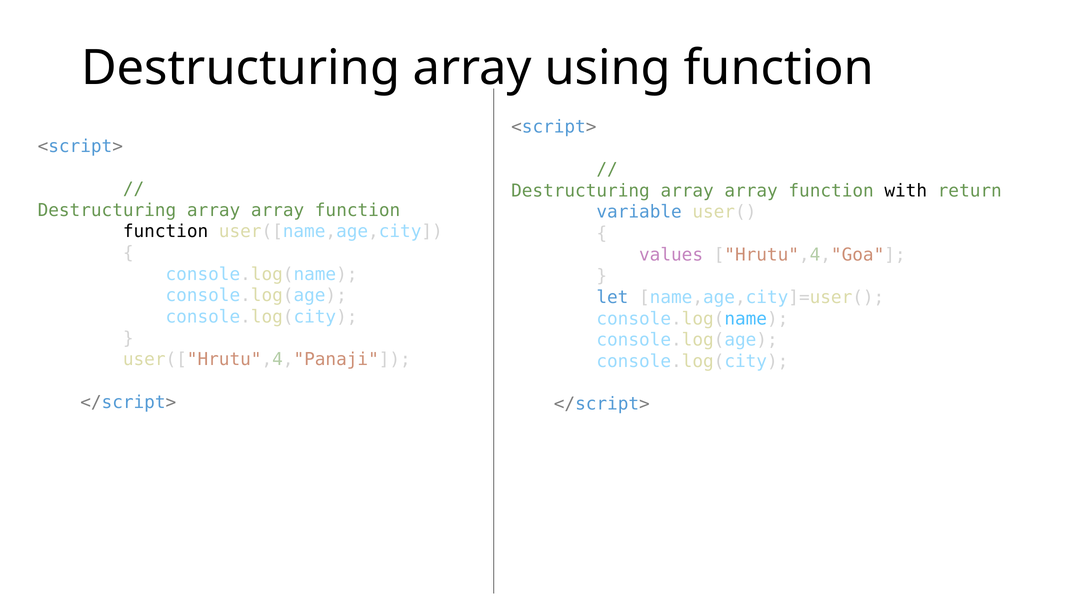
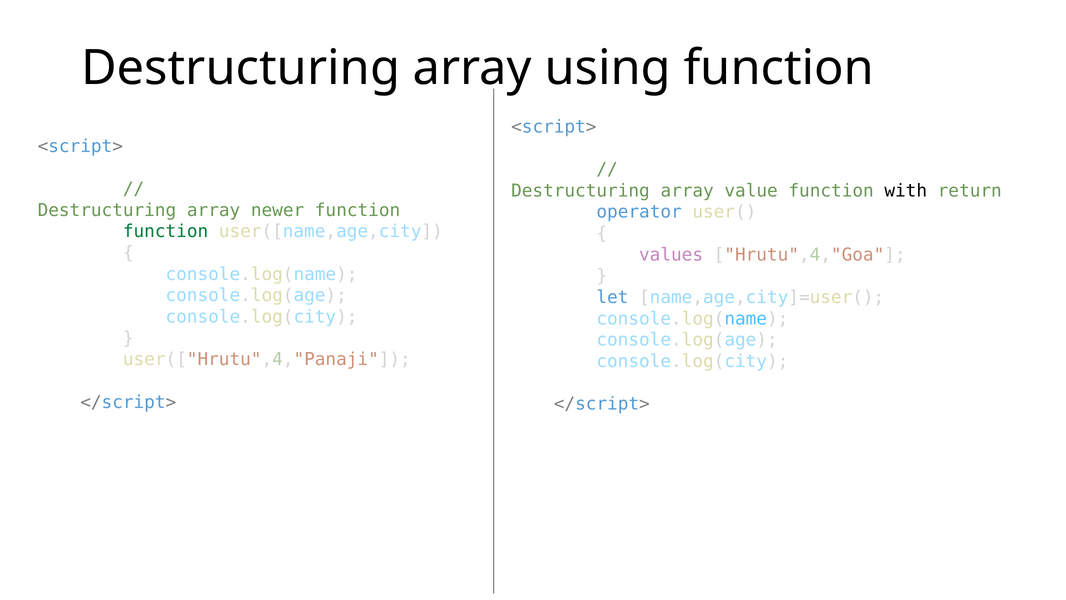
array: array -> value (751, 191)
array: array -> newer (278, 210)
variable: variable -> operator (639, 212)
function colour: black -> green (166, 231)
